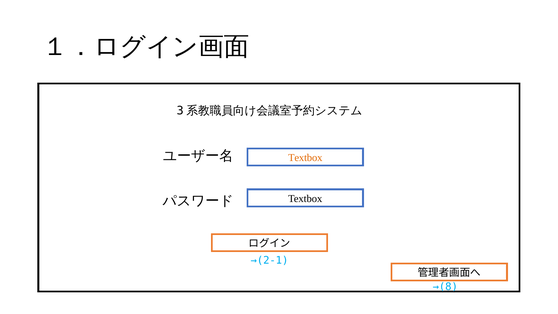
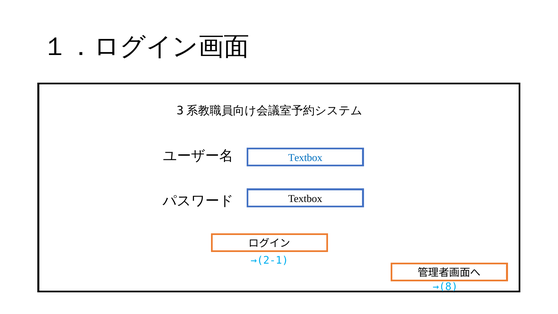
Textbox colour: orange -> blue (305, 158)
